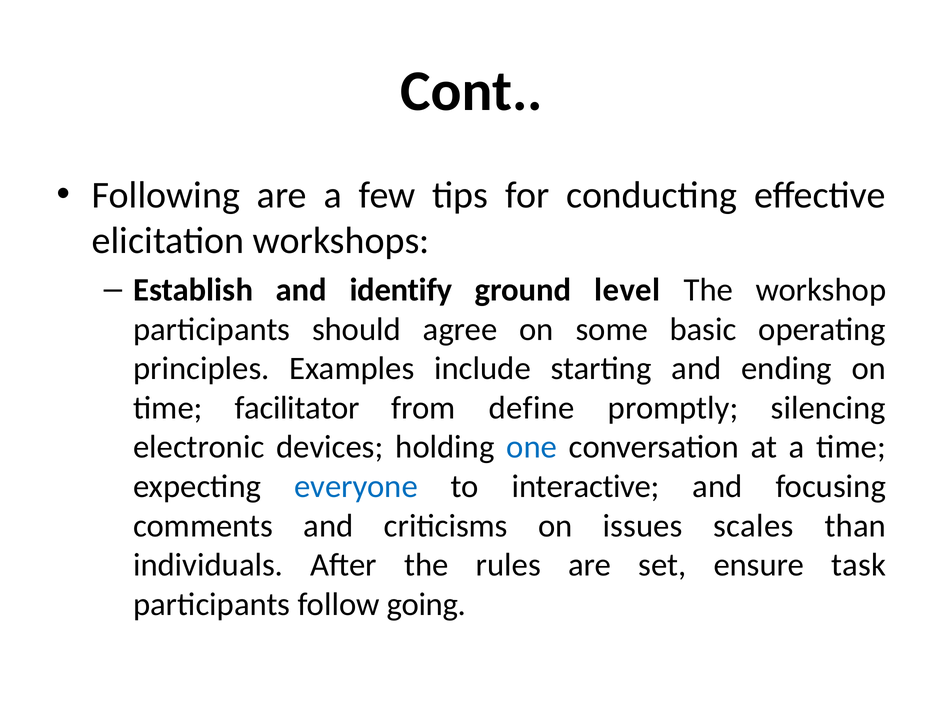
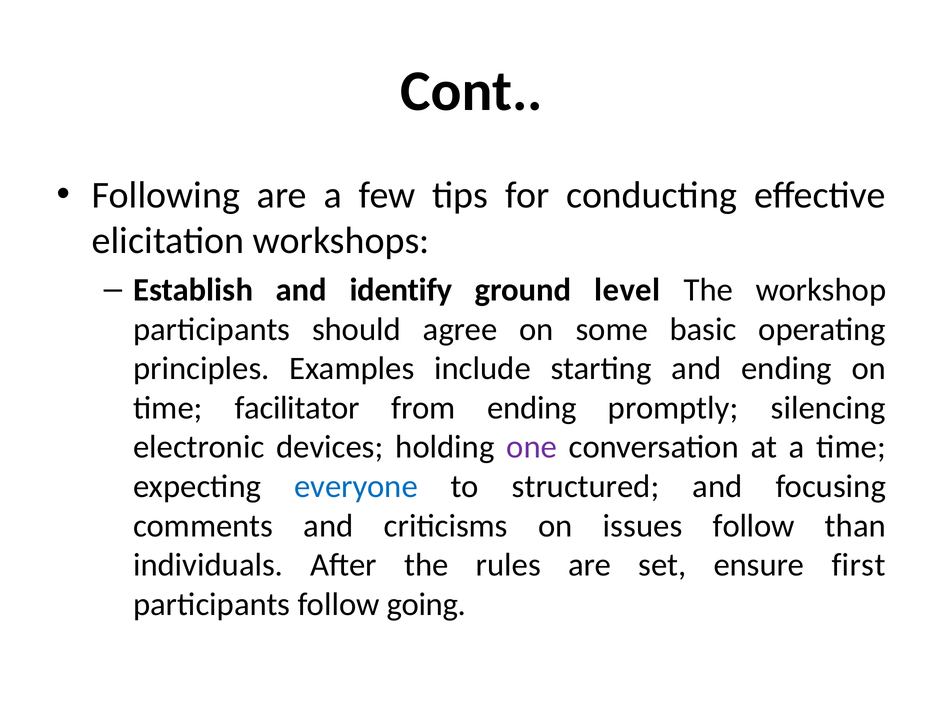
from define: define -> ending (532, 408)
one colour: blue -> purple (532, 447)
interactive: interactive -> structured (586, 487)
issues scales: scales -> follow (754, 526)
task: task -> first (859, 565)
